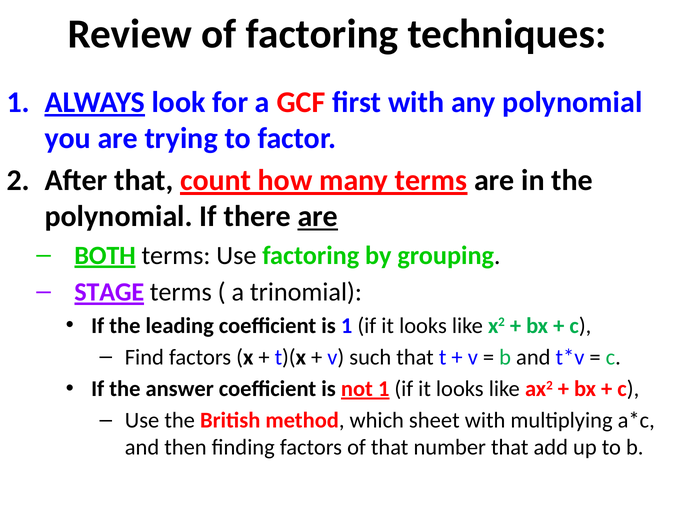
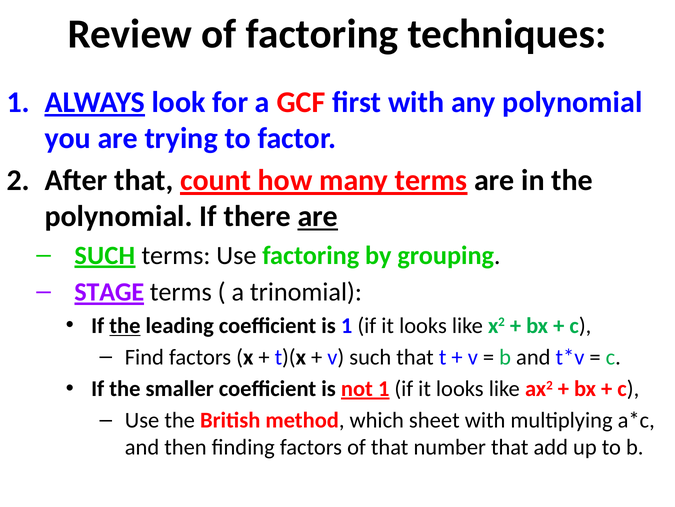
BOTH: BOTH -> SUCH (105, 255)
the underline: none -> present (125, 325)
answer: answer -> smaller (180, 388)
